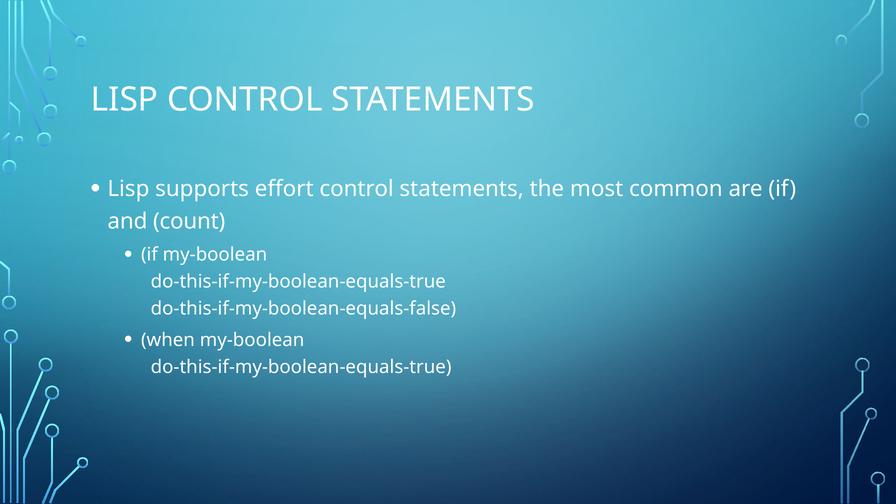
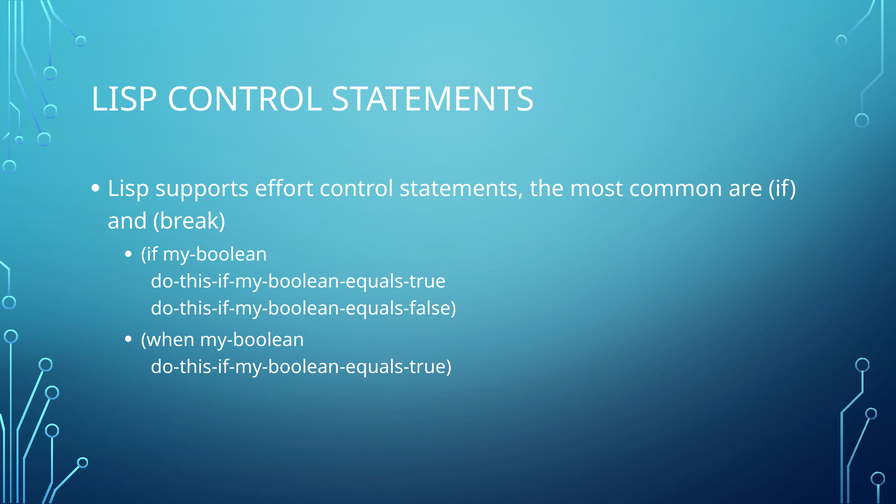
count: count -> break (189, 221)
